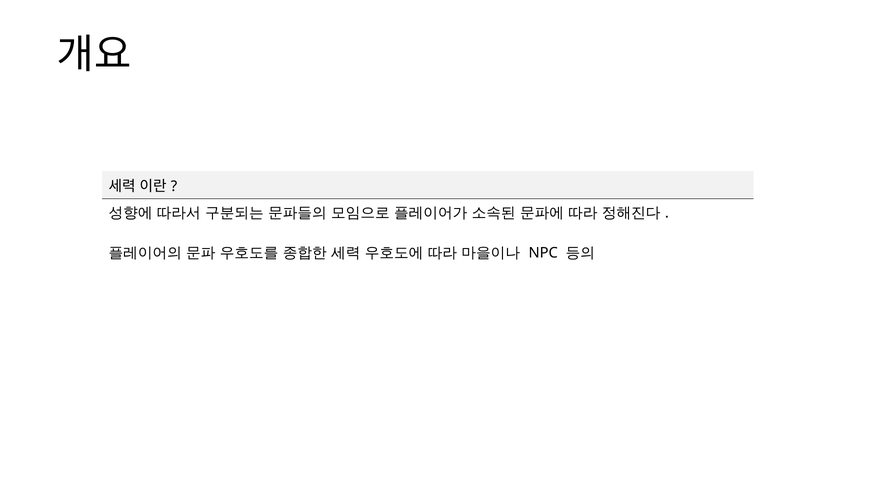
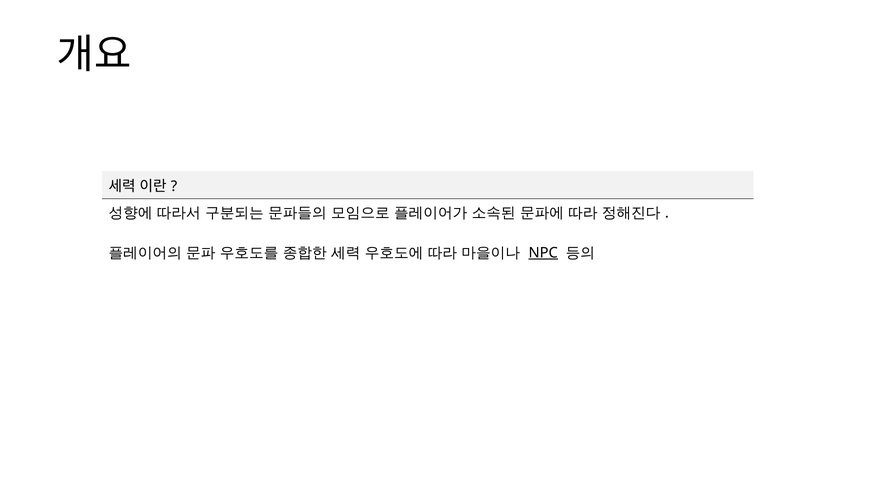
NPC underline: none -> present (543, 253)
